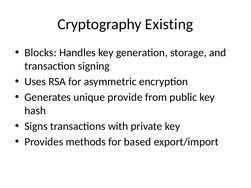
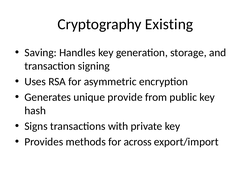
Blocks: Blocks -> Saving (41, 53)
based: based -> across (138, 142)
